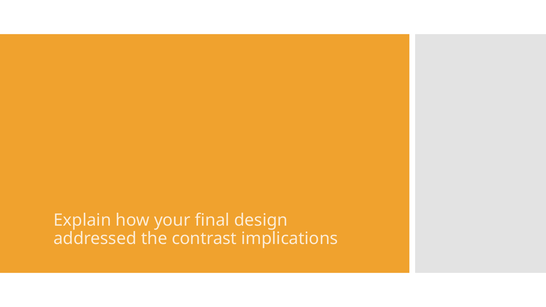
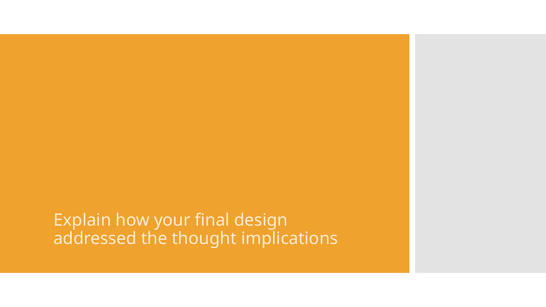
contrast: contrast -> thought (204, 239)
